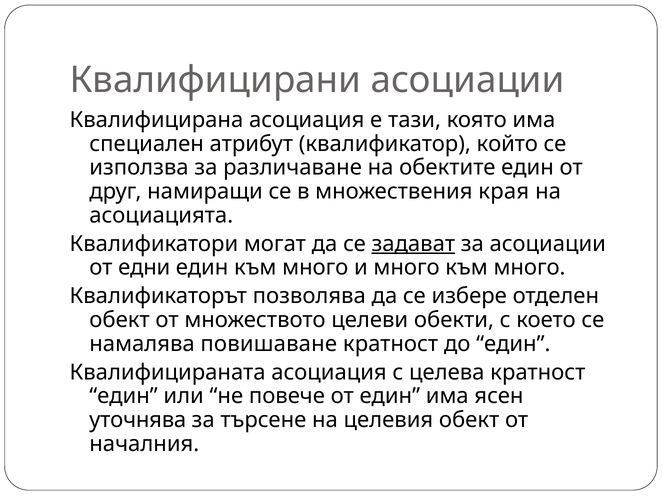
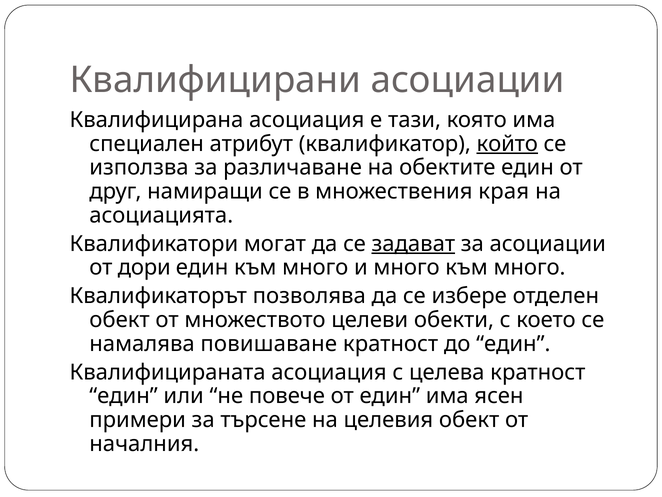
който underline: none -> present (507, 144)
едни: едни -> дори (144, 267)
уточнява: уточнява -> примери (138, 419)
